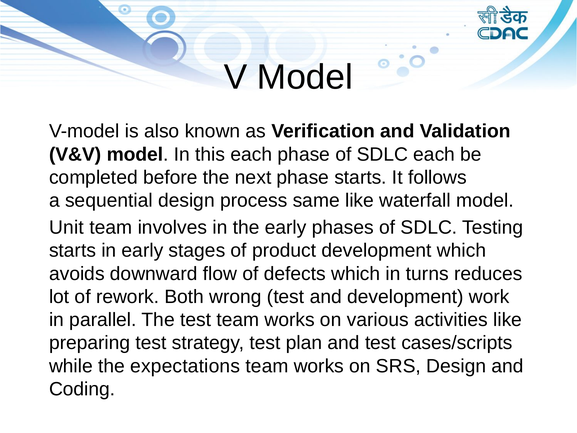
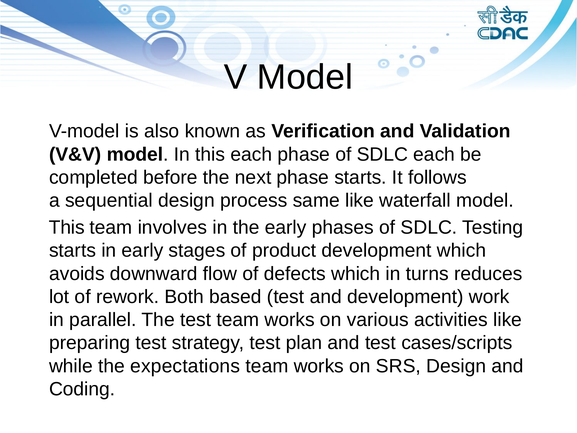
Unit: Unit -> This (67, 227)
wrong: wrong -> based (235, 297)
